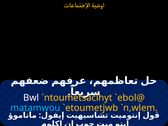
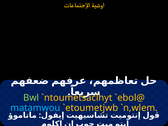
Bwl colour: white -> light green (31, 98)
